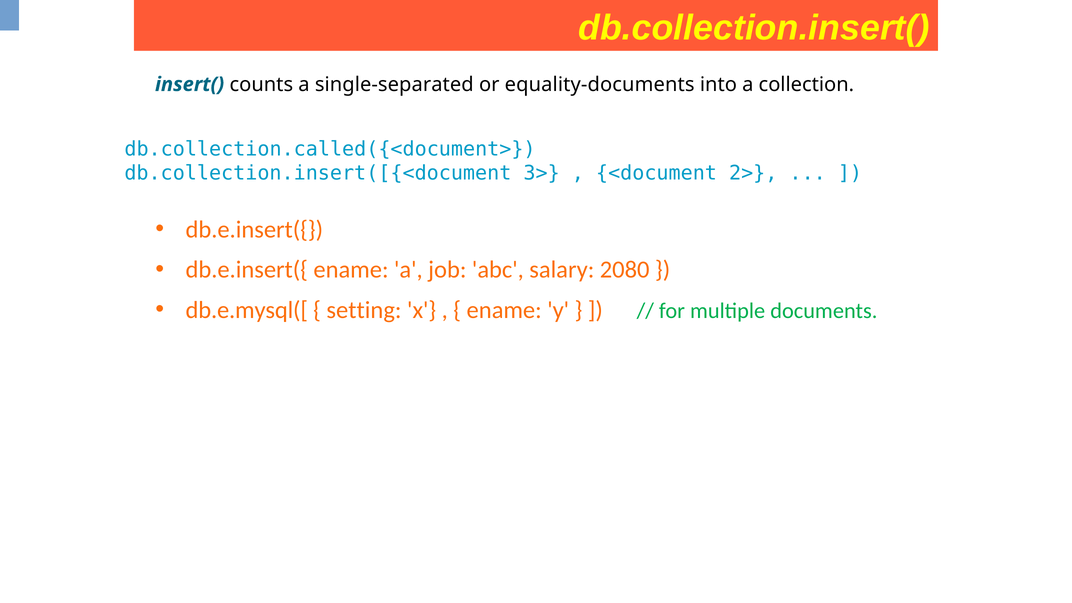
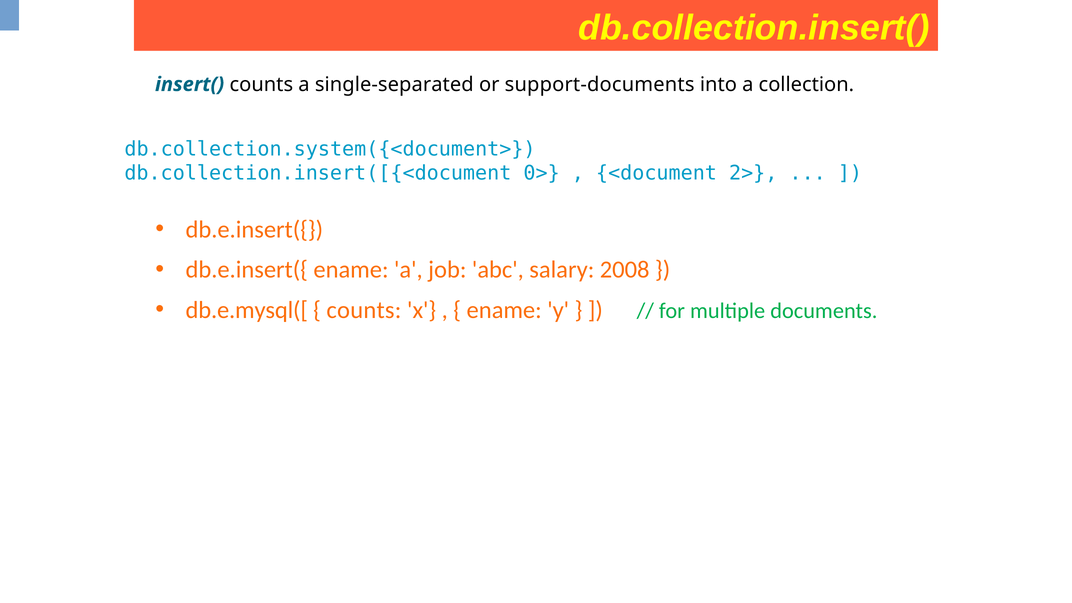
equality-documents: equality-documents -> support-documents (600, 84)
db.collection.called({<document>: db.collection.called({<document> -> db.collection.system({<document> (330, 149)
3>: 3> -> 0> (542, 173)
2080: 2080 -> 2008 (625, 270)
setting: setting -> counts (364, 310)
